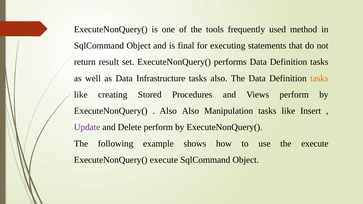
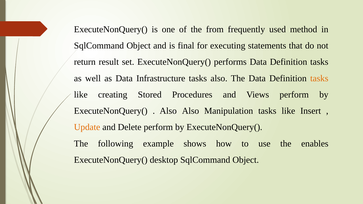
tools: tools -> from (215, 29)
Update colour: purple -> orange (87, 127)
the execute: execute -> enables (315, 144)
ExecuteNonQuery( execute: execute -> desktop (164, 160)
